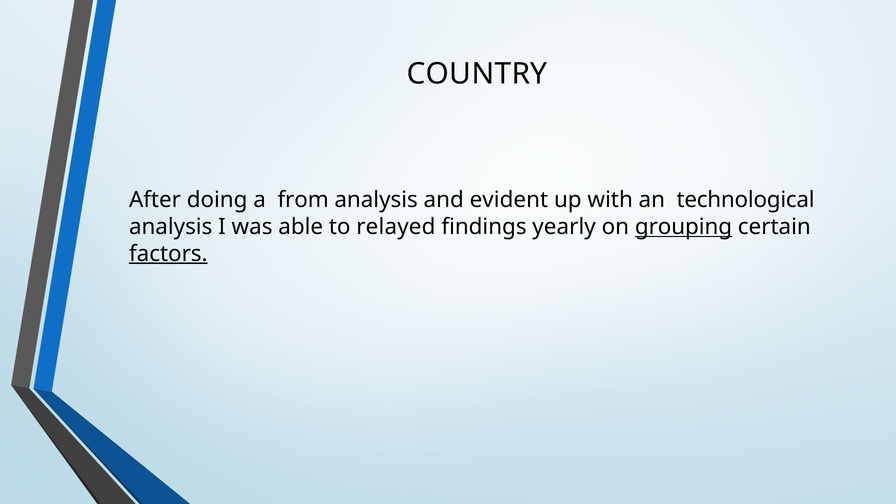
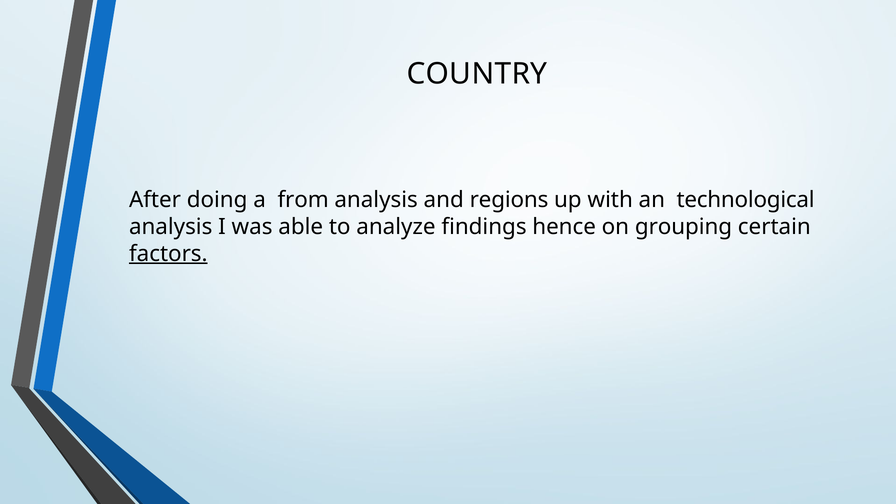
evident: evident -> regions (509, 200)
relayed: relayed -> analyze (396, 227)
yearly: yearly -> hence (564, 227)
grouping underline: present -> none (684, 227)
